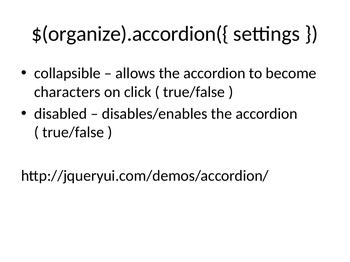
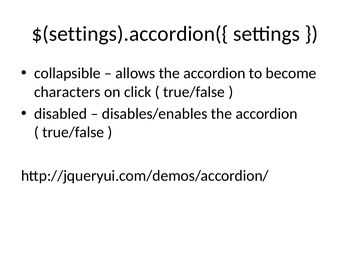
$(organize).accordion({: $(organize).accordion({ -> $(settings).accordion({ (130, 34)
